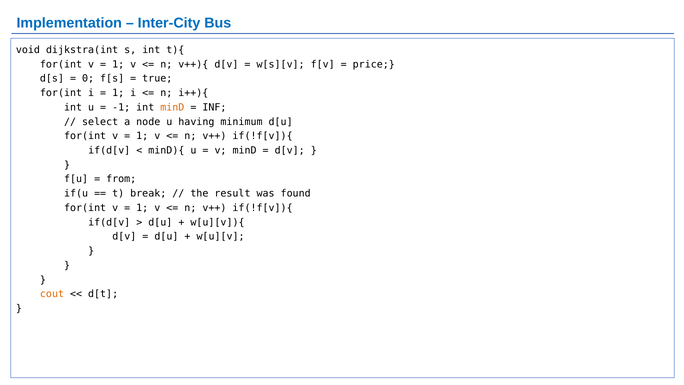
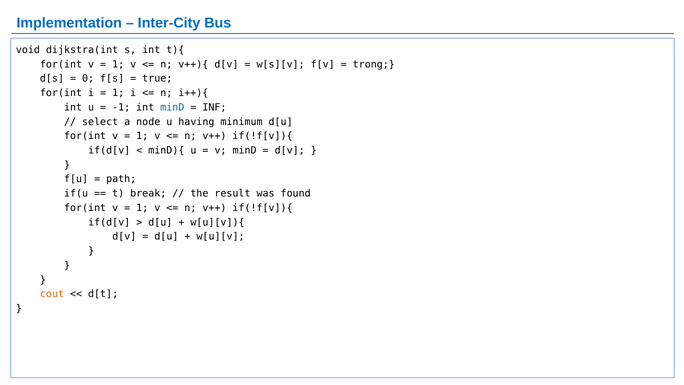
price: price -> trong (374, 64)
minD colour: orange -> blue (172, 107)
from: from -> path (121, 179)
